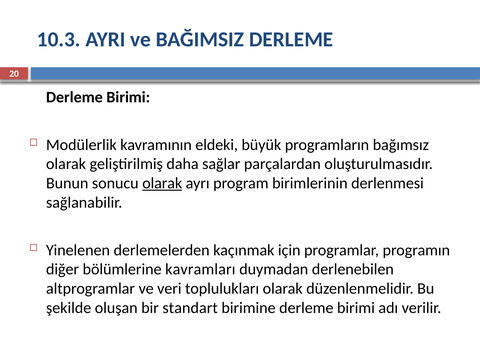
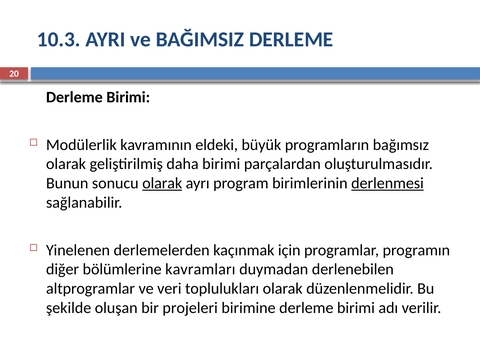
daha sağlar: sağlar -> birimi (221, 164)
derlenmesi underline: none -> present (388, 183)
standart: standart -> projeleri (190, 308)
